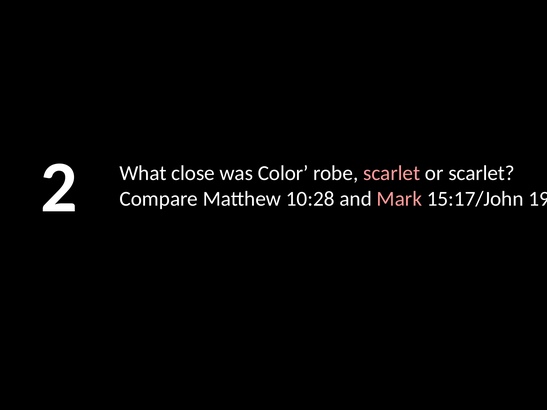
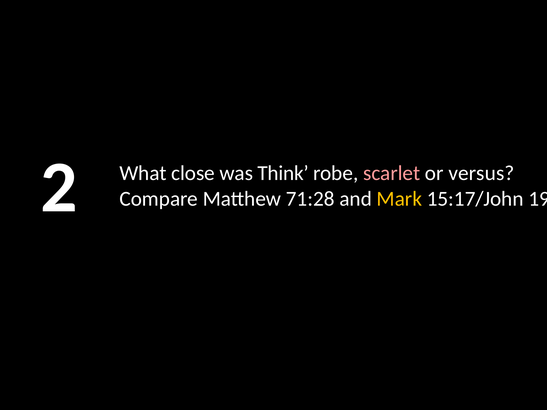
Color: Color -> Think (283, 173)
or scarlet: scarlet -> versus (481, 173)
10:28: 10:28 -> 71:28 (310, 199)
Mark colour: pink -> yellow (399, 199)
